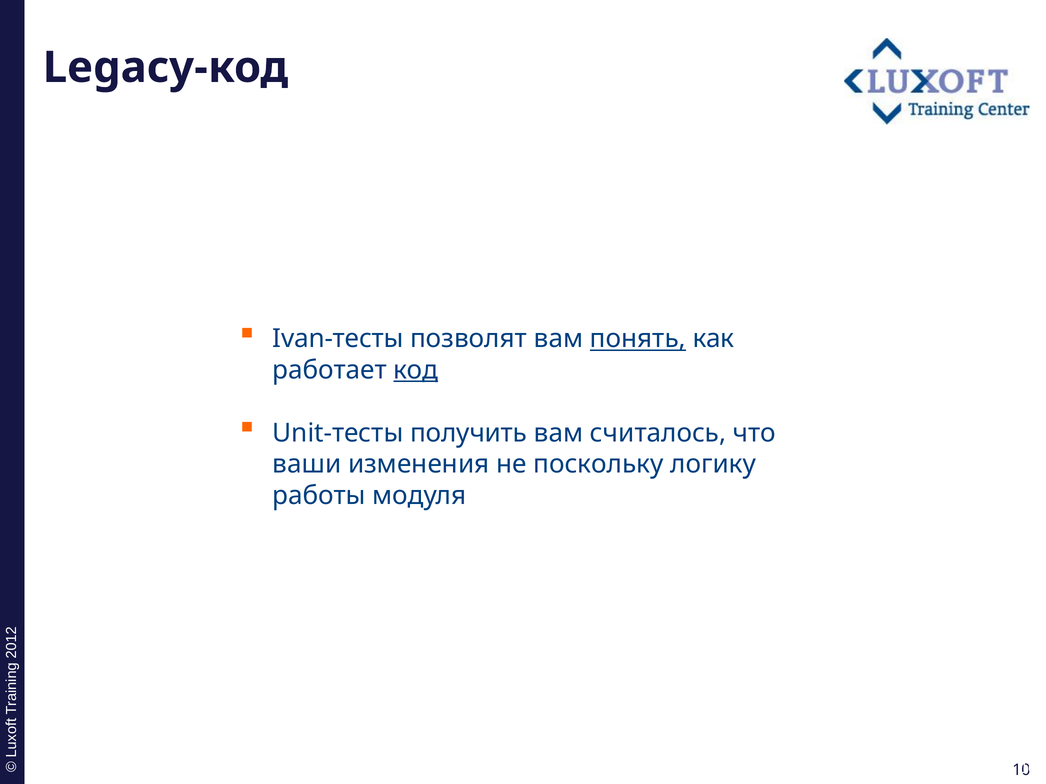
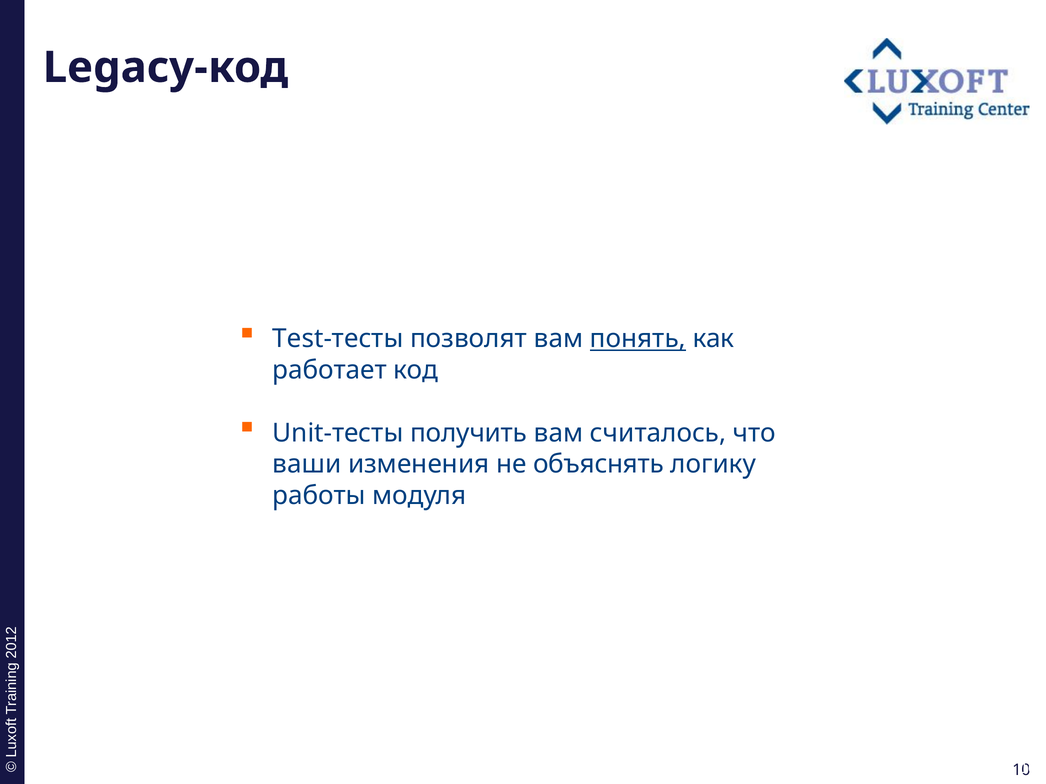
Ivan-тесты: Ivan-тесты -> Test-тесты (338, 339)
код underline: present -> none (416, 370)
поскольку: поскольку -> объяснять (599, 465)
